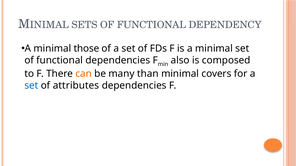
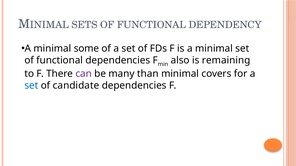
those: those -> some (86, 49)
composed: composed -> remaining (226, 60)
can colour: orange -> purple (84, 74)
attributes: attributes -> candidate (76, 86)
